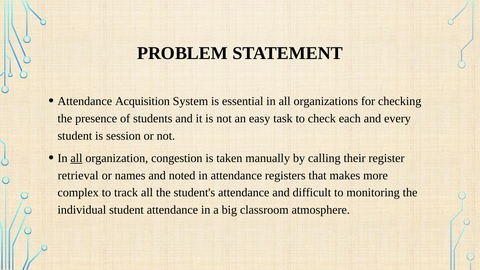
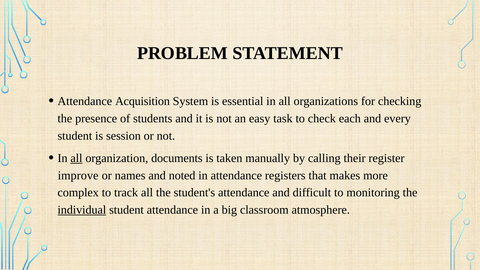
congestion: congestion -> documents (177, 158)
retrieval: retrieval -> improve (78, 175)
individual underline: none -> present (82, 210)
